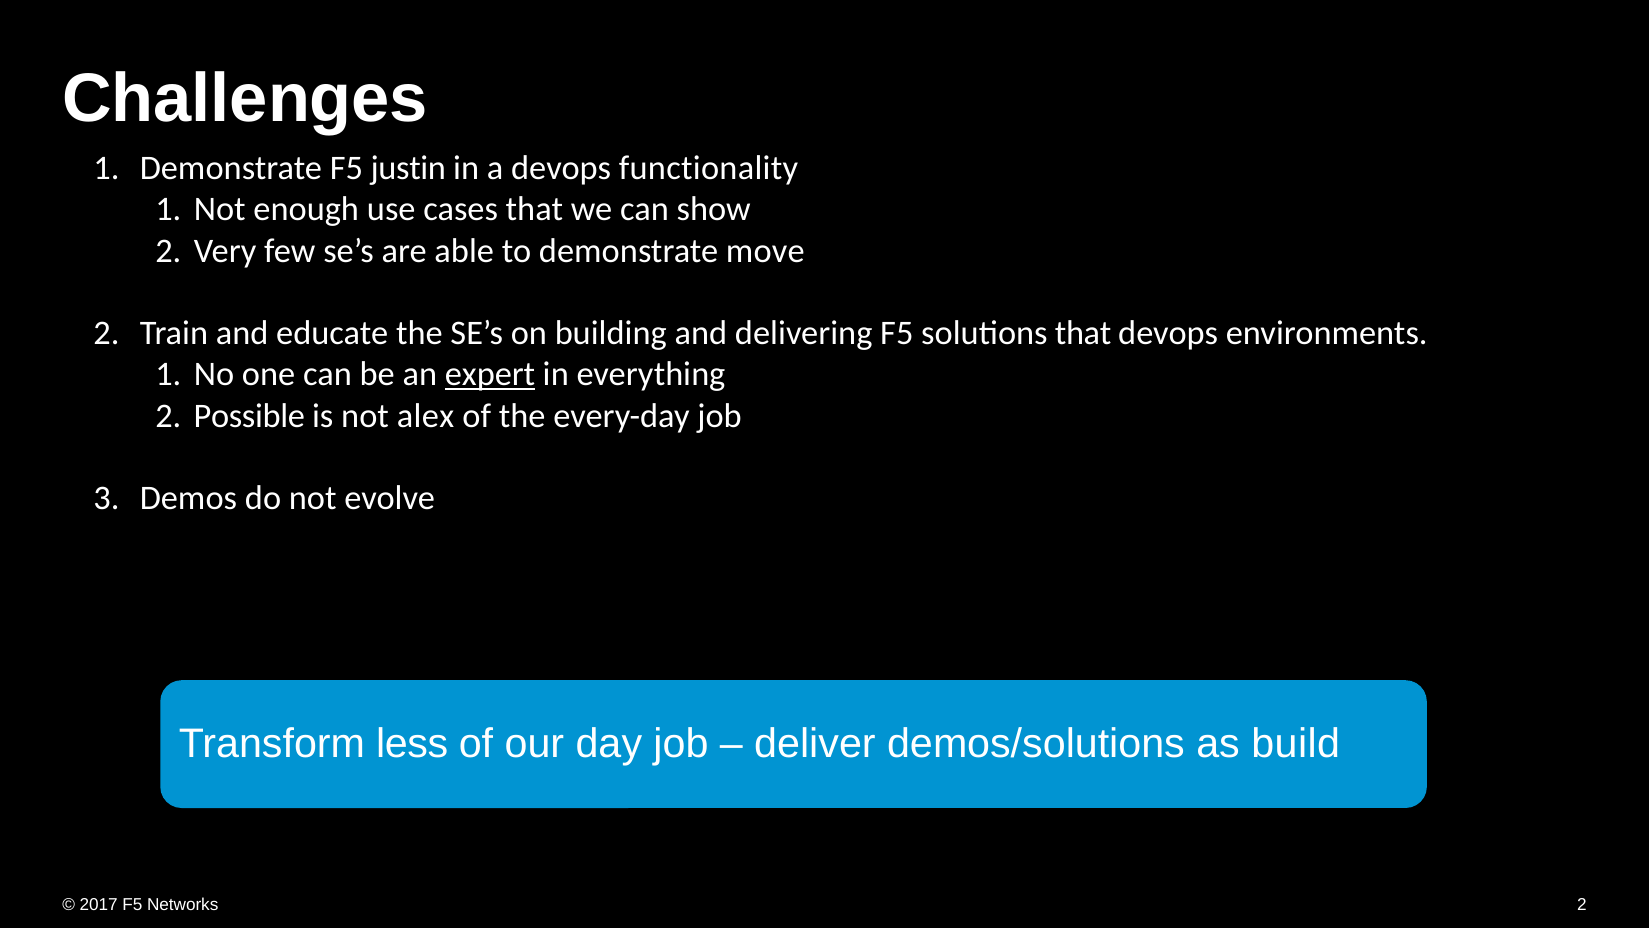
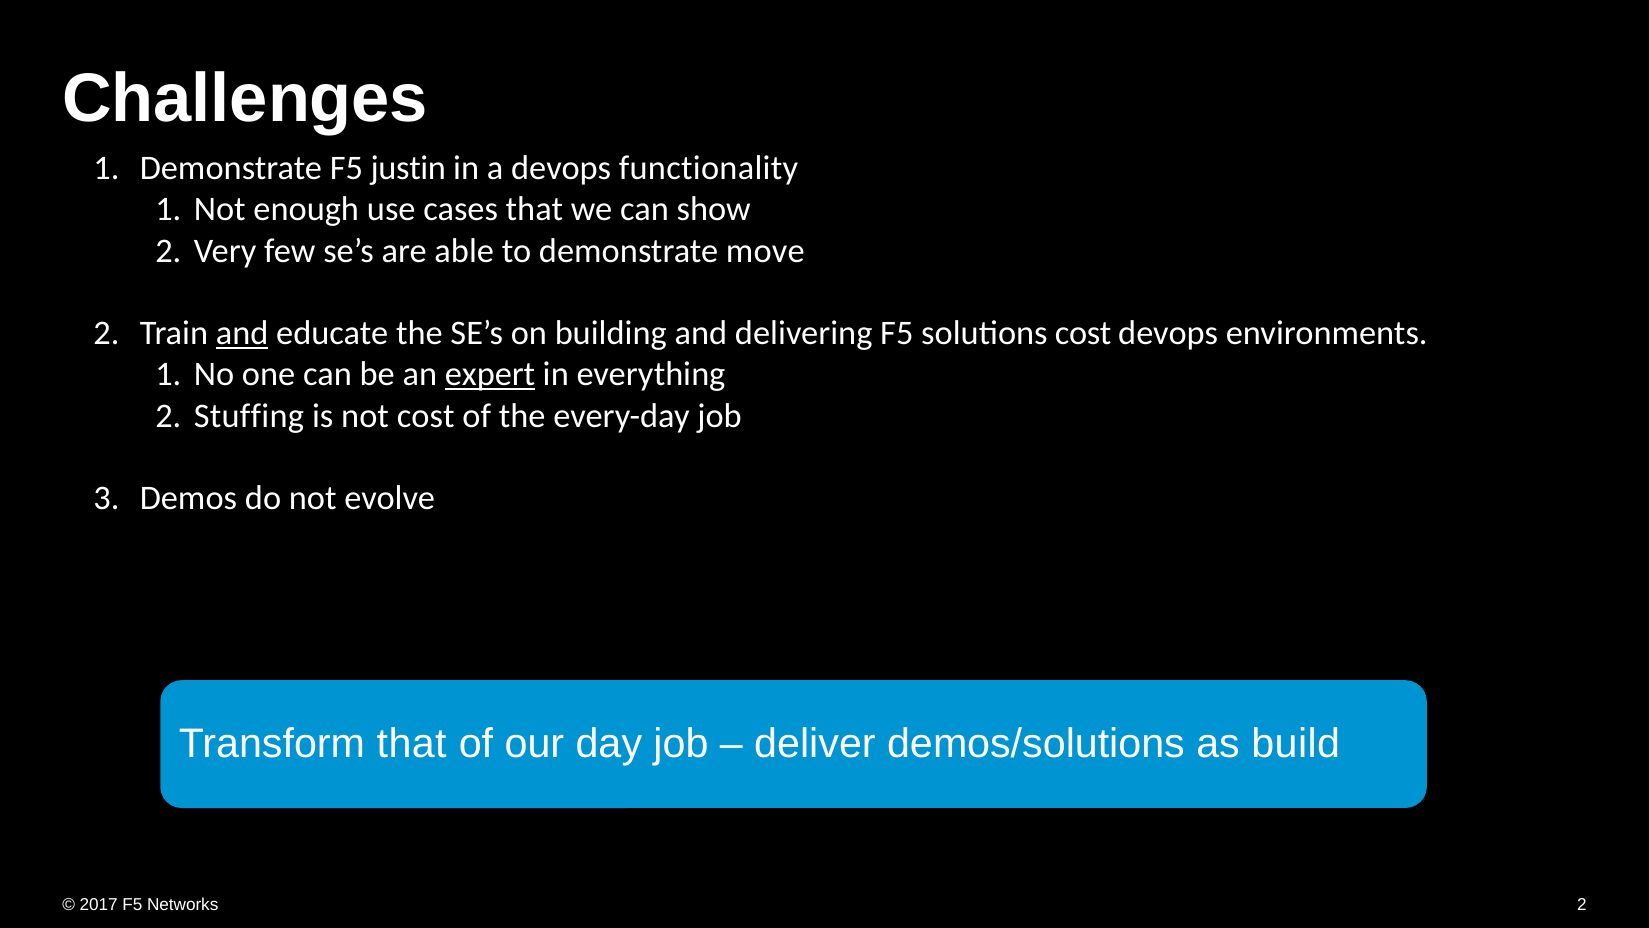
and underline: none -> present (242, 333)
solutions that: that -> cost (1083, 333)
Possible: Possible -> Stuffing (249, 416)
not alex: alex -> cost (426, 416)
Transform less: less -> that (412, 743)
